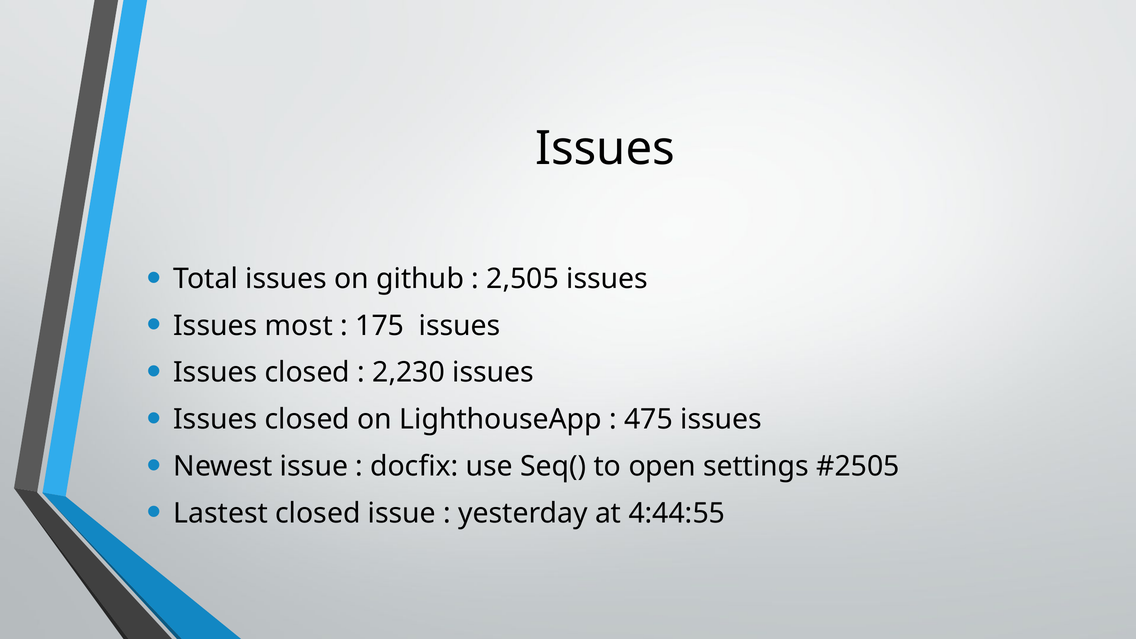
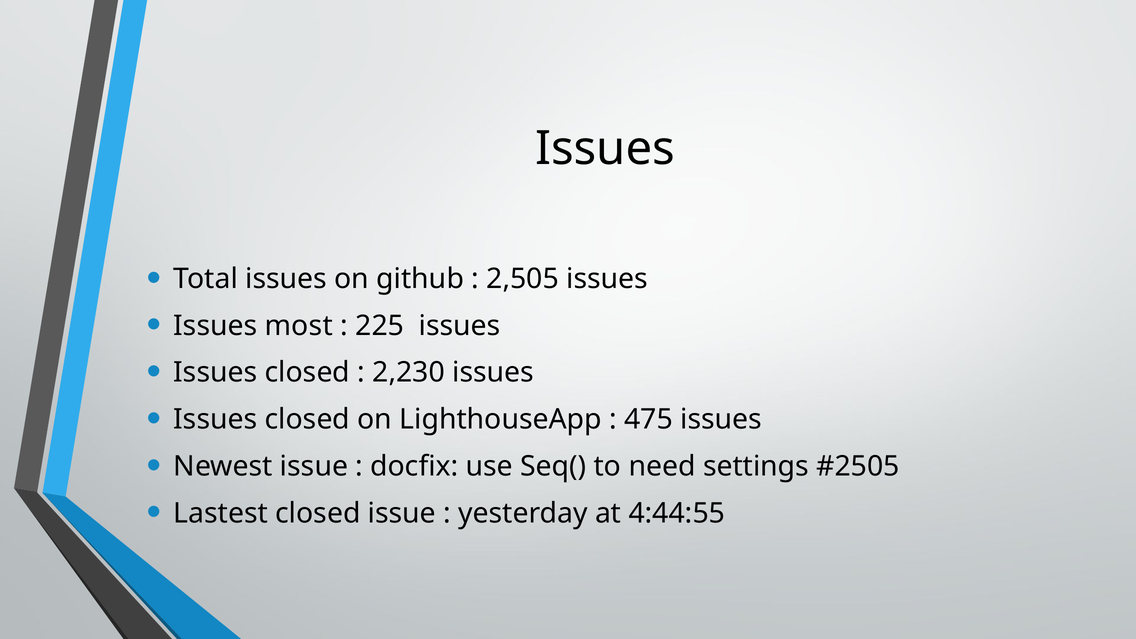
175: 175 -> 225 (380, 326)
open: open -> need (662, 466)
